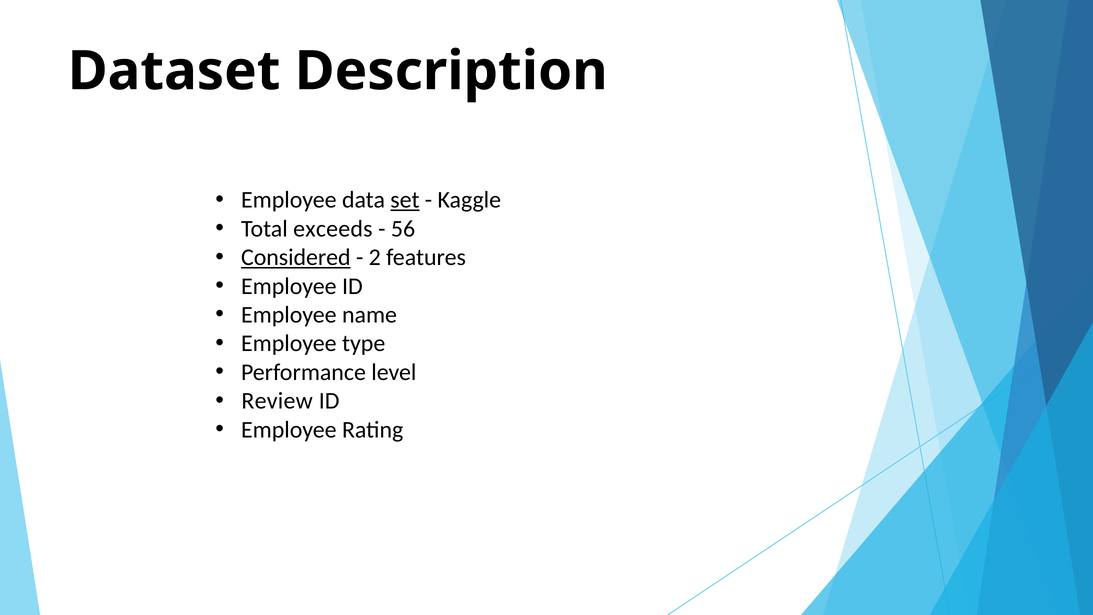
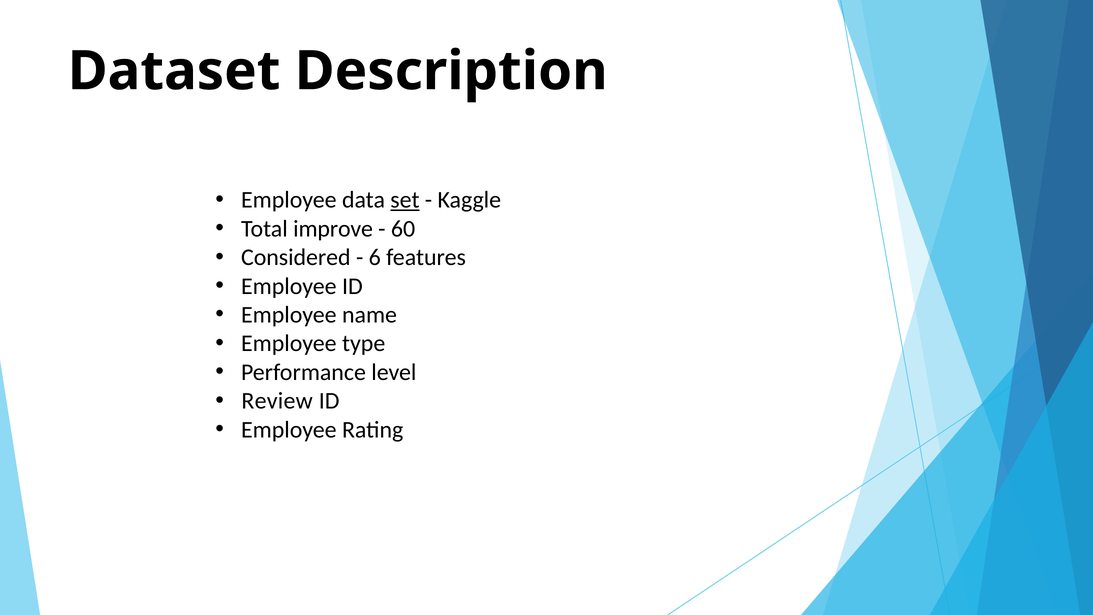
exceeds: exceeds -> improve (333, 229)
56: 56 -> 60 (403, 229)
Considered underline: present -> none (296, 257)
2: 2 -> 6 (375, 257)
